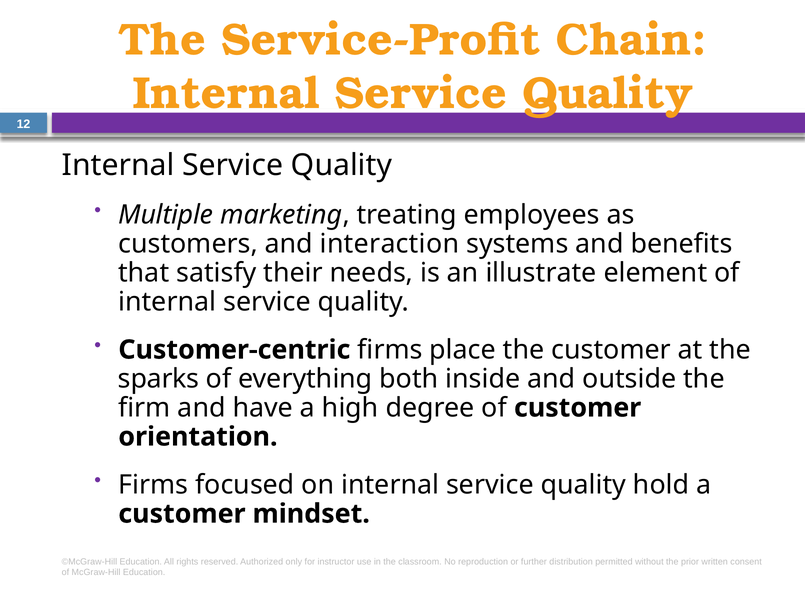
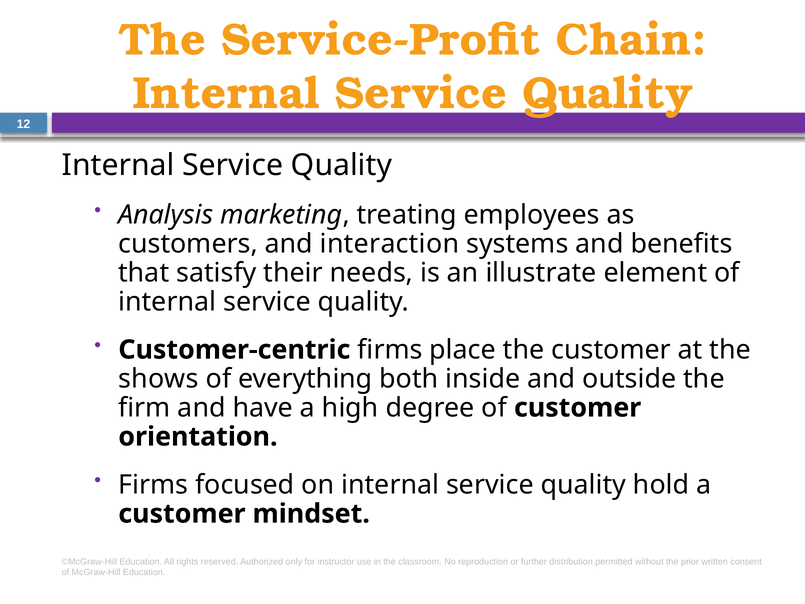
Multiple: Multiple -> Analysis (166, 215)
sparks: sparks -> shows (158, 379)
